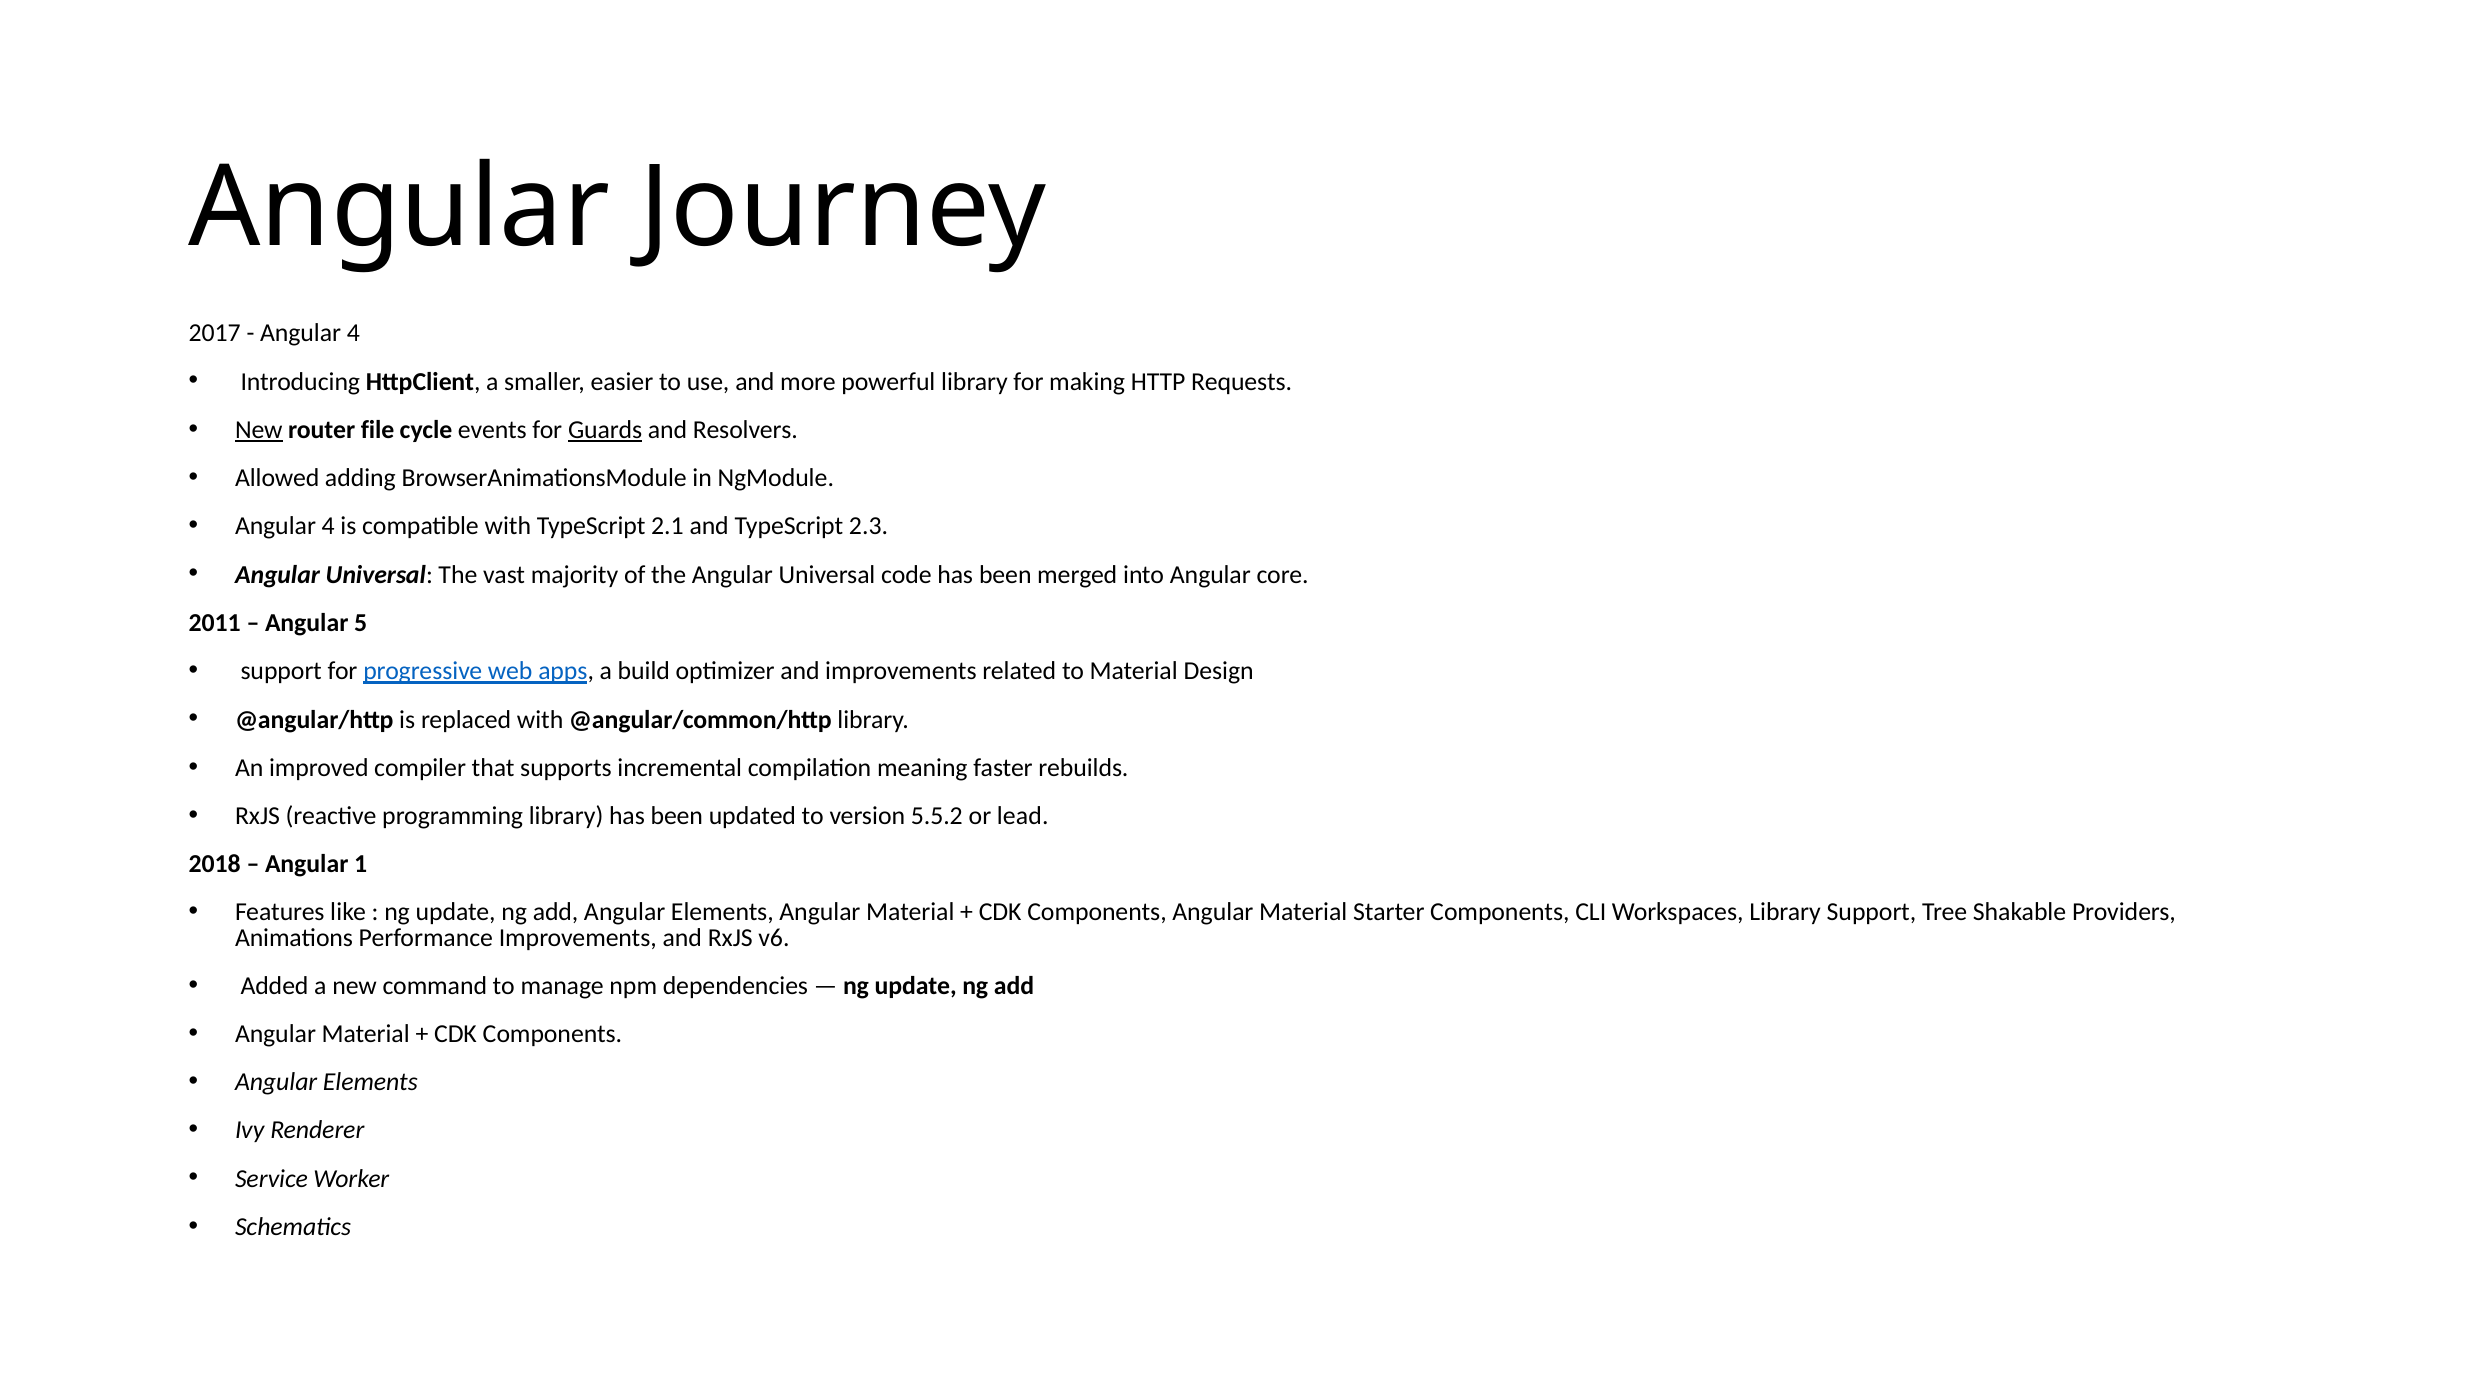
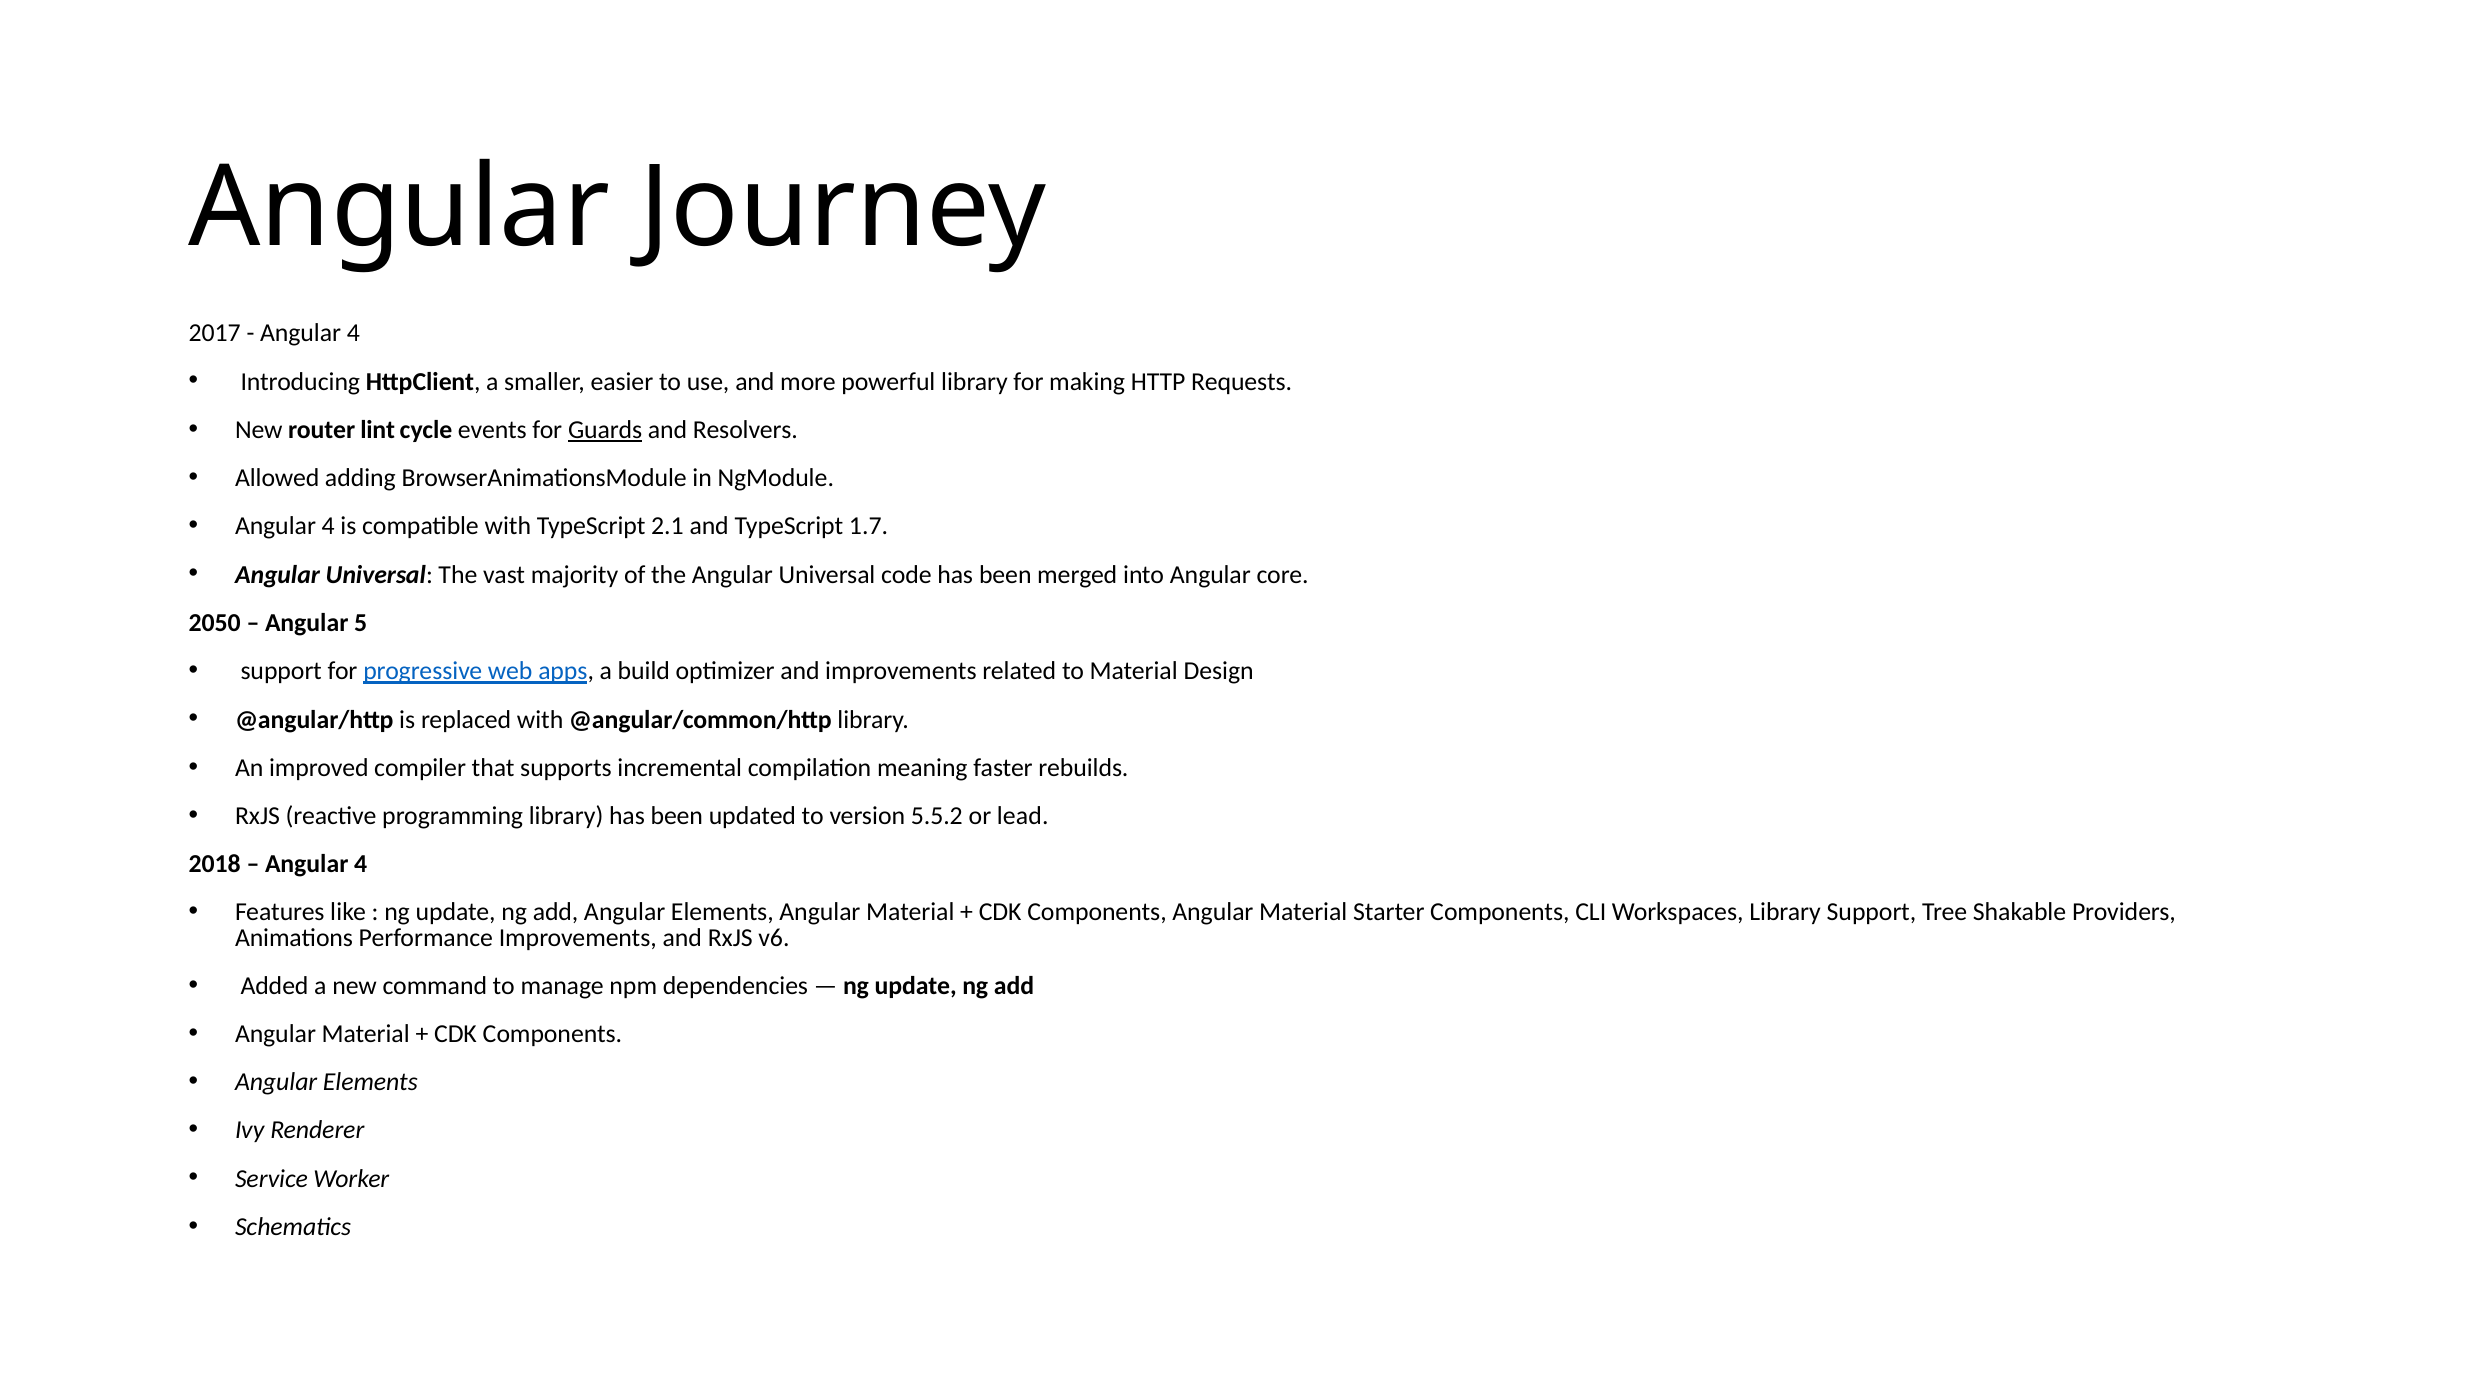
New underline: present -> none (259, 430)
file: file -> lint (378, 430)
2.3: 2.3 -> 1.7 (869, 526)
2011: 2011 -> 2050 (215, 623)
1: 1 -> 4 (361, 864)
